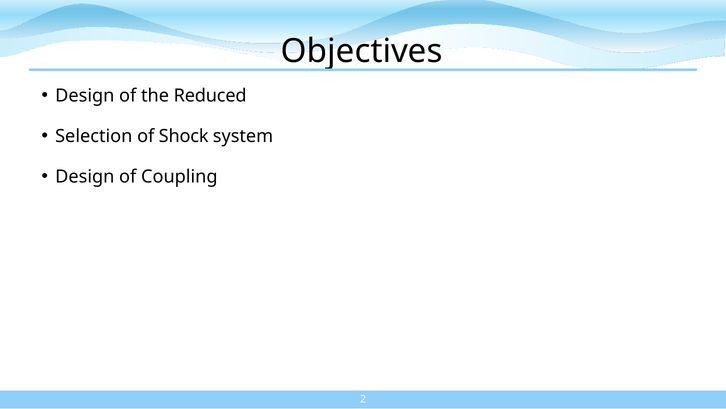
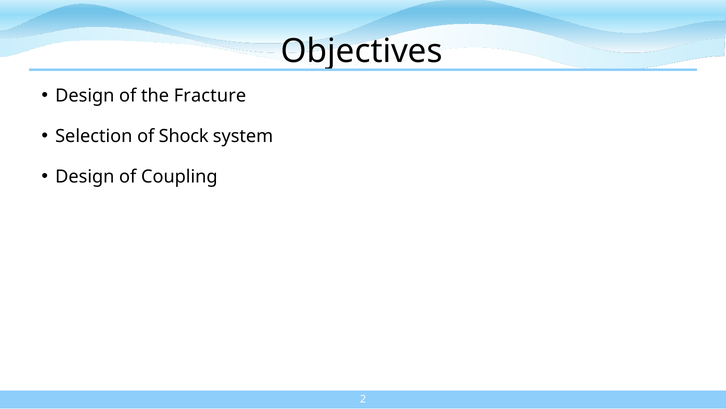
Reduced: Reduced -> Fracture (210, 96)
